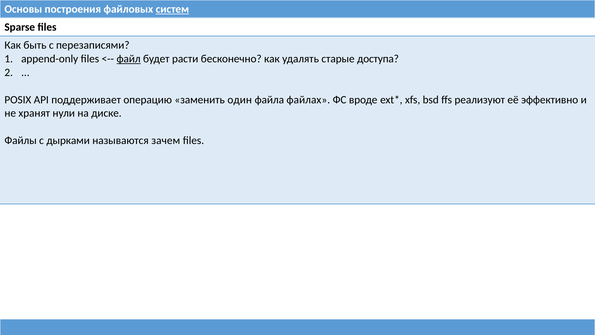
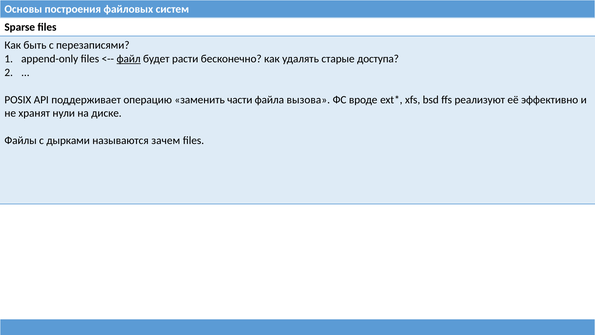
систем underline: present -> none (172, 9)
один: один -> части (240, 100)
файлах: файлах -> вызова (308, 100)
